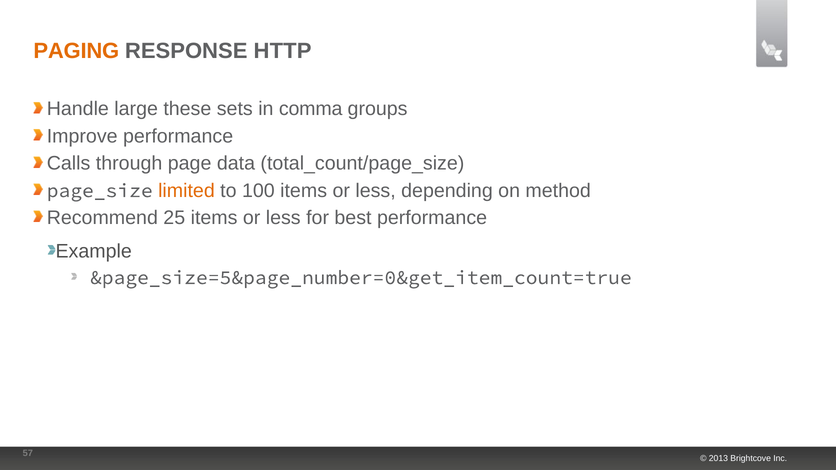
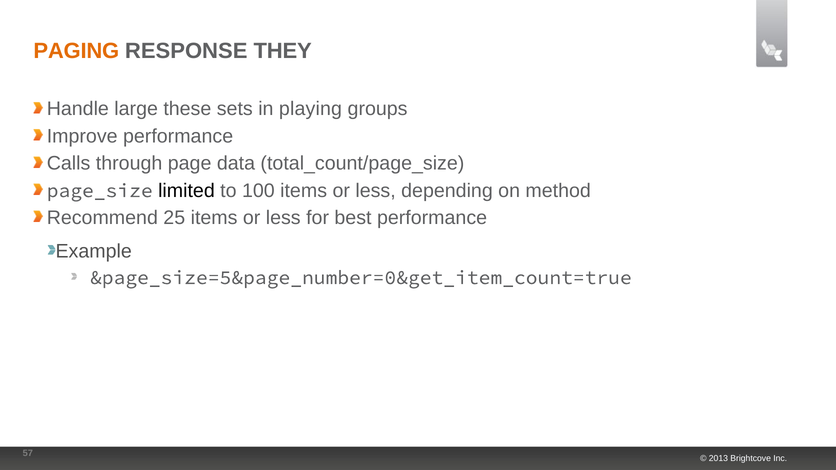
HTTP: HTTP -> THEY (283, 51)
comma: comma -> playing (311, 109)
limited colour: orange -> black (186, 191)
